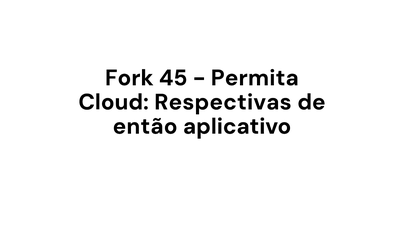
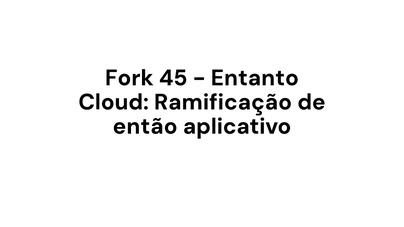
Permita: Permita -> Entanto (255, 78)
Respectivas: Respectivas -> Ramificação (223, 102)
